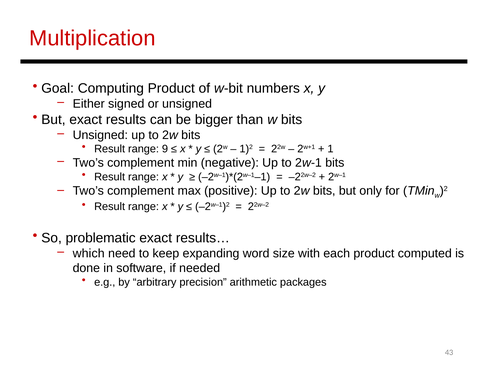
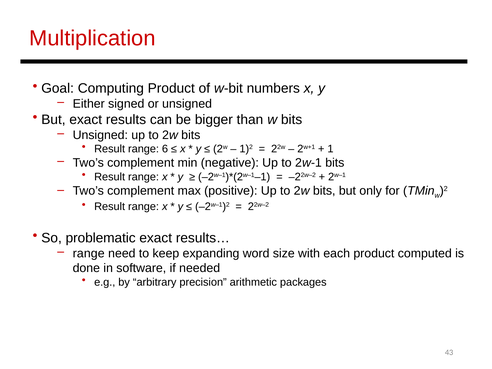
9: 9 -> 6 (165, 149)
which: which -> range (89, 253)
